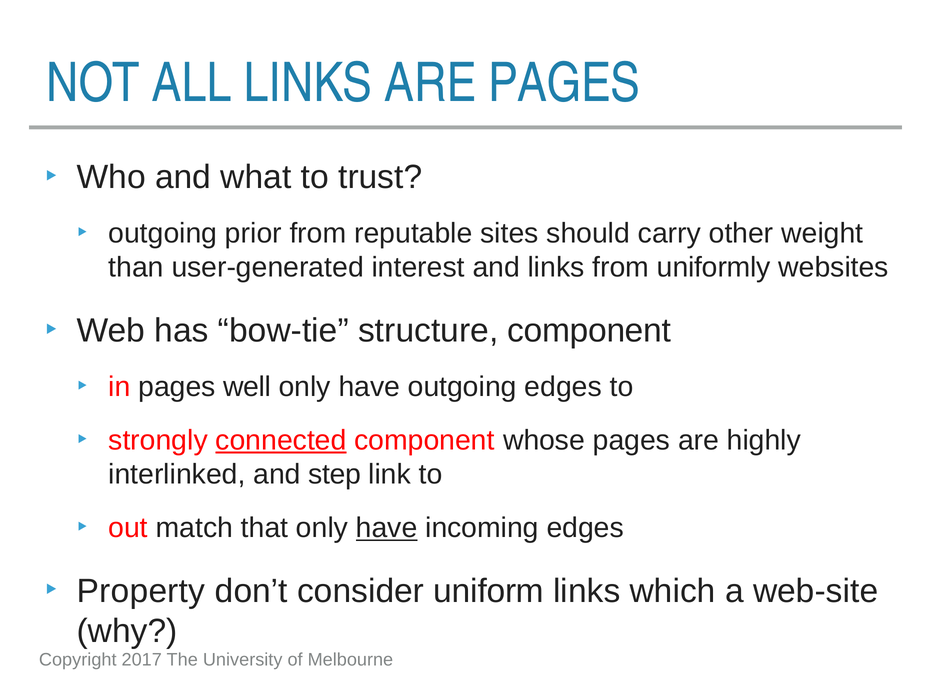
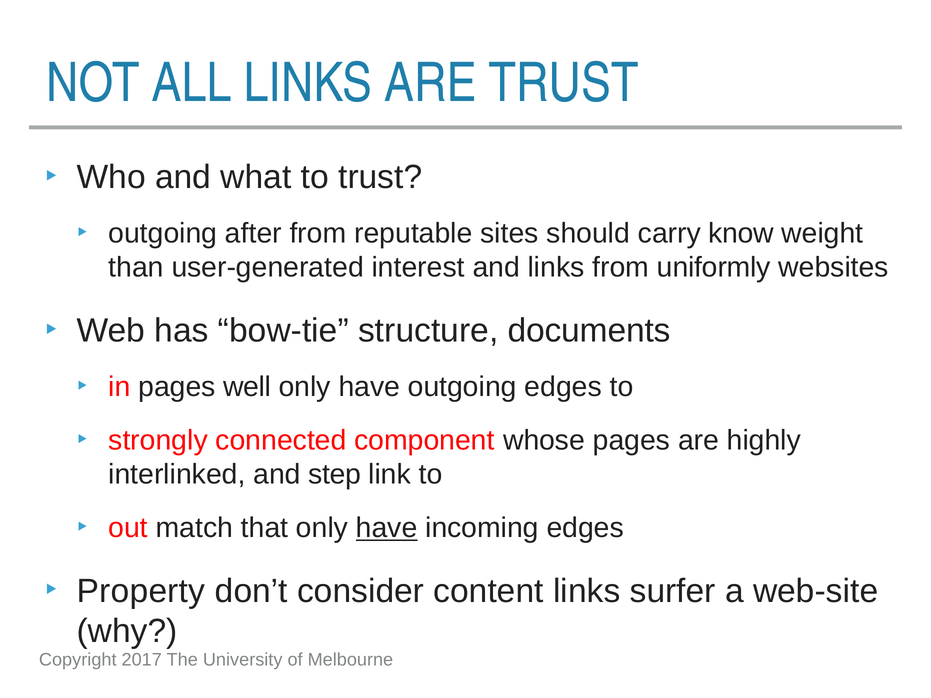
ARE PAGES: PAGES -> TRUST (564, 83)
prior: prior -> after (253, 234)
other: other -> know (741, 234)
structure component: component -> documents (589, 331)
connected underline: present -> none (281, 440)
uniform: uniform -> content (489, 591)
which: which -> surfer (673, 591)
